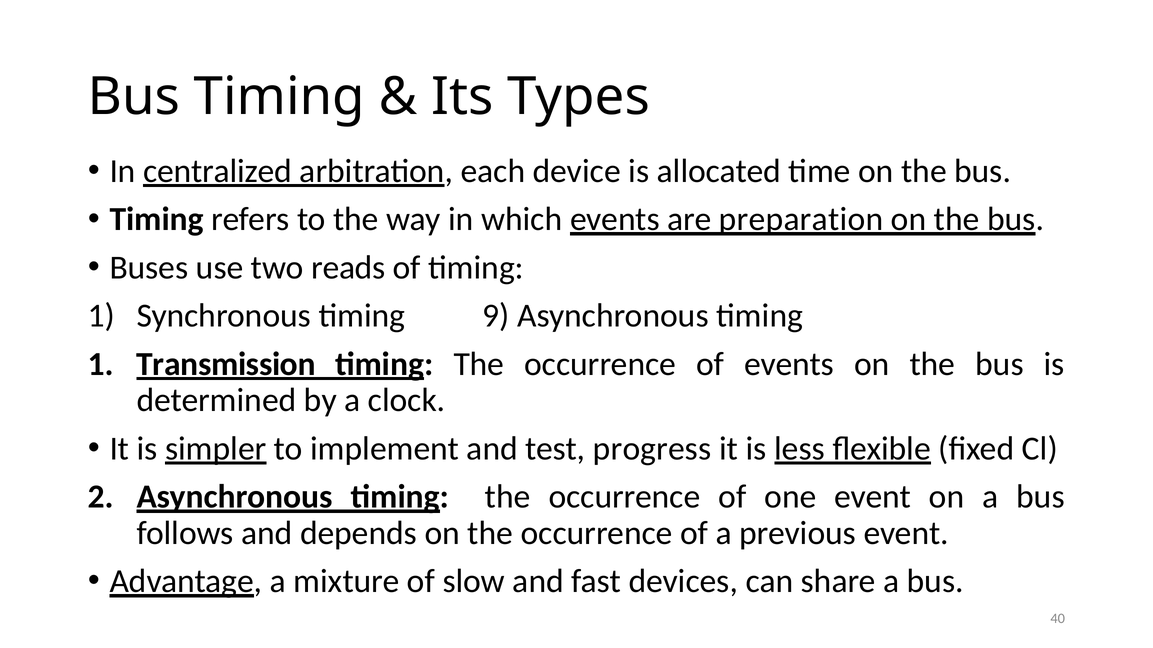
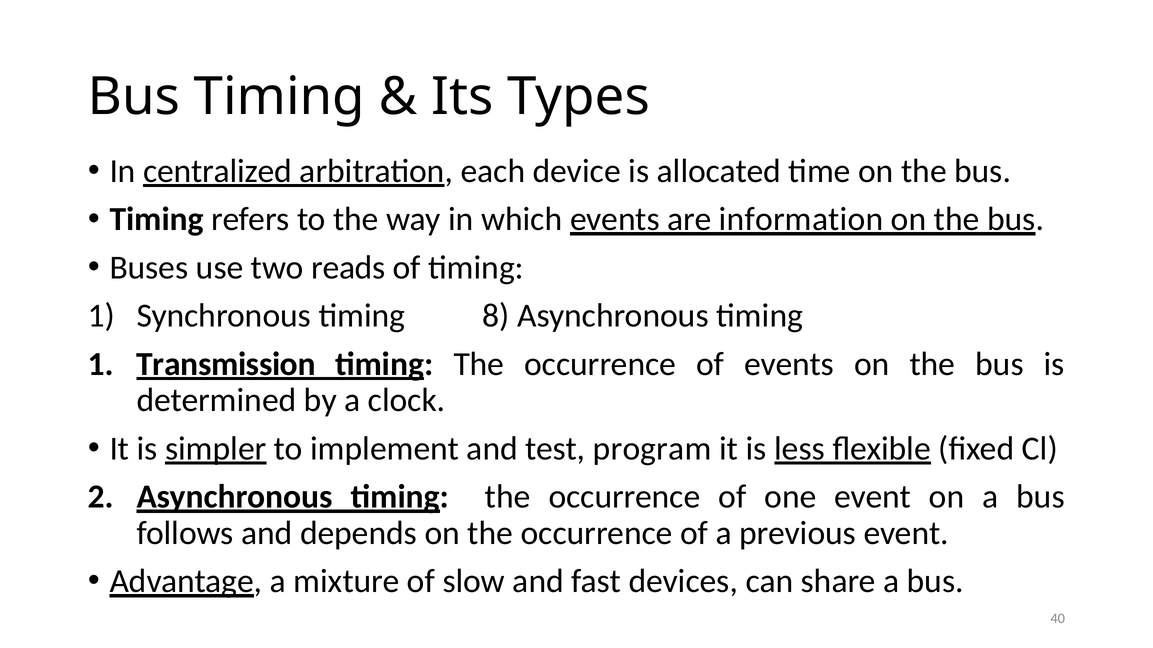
preparation: preparation -> information (801, 220)
9: 9 -> 8 (496, 316)
progress: progress -> program (652, 449)
